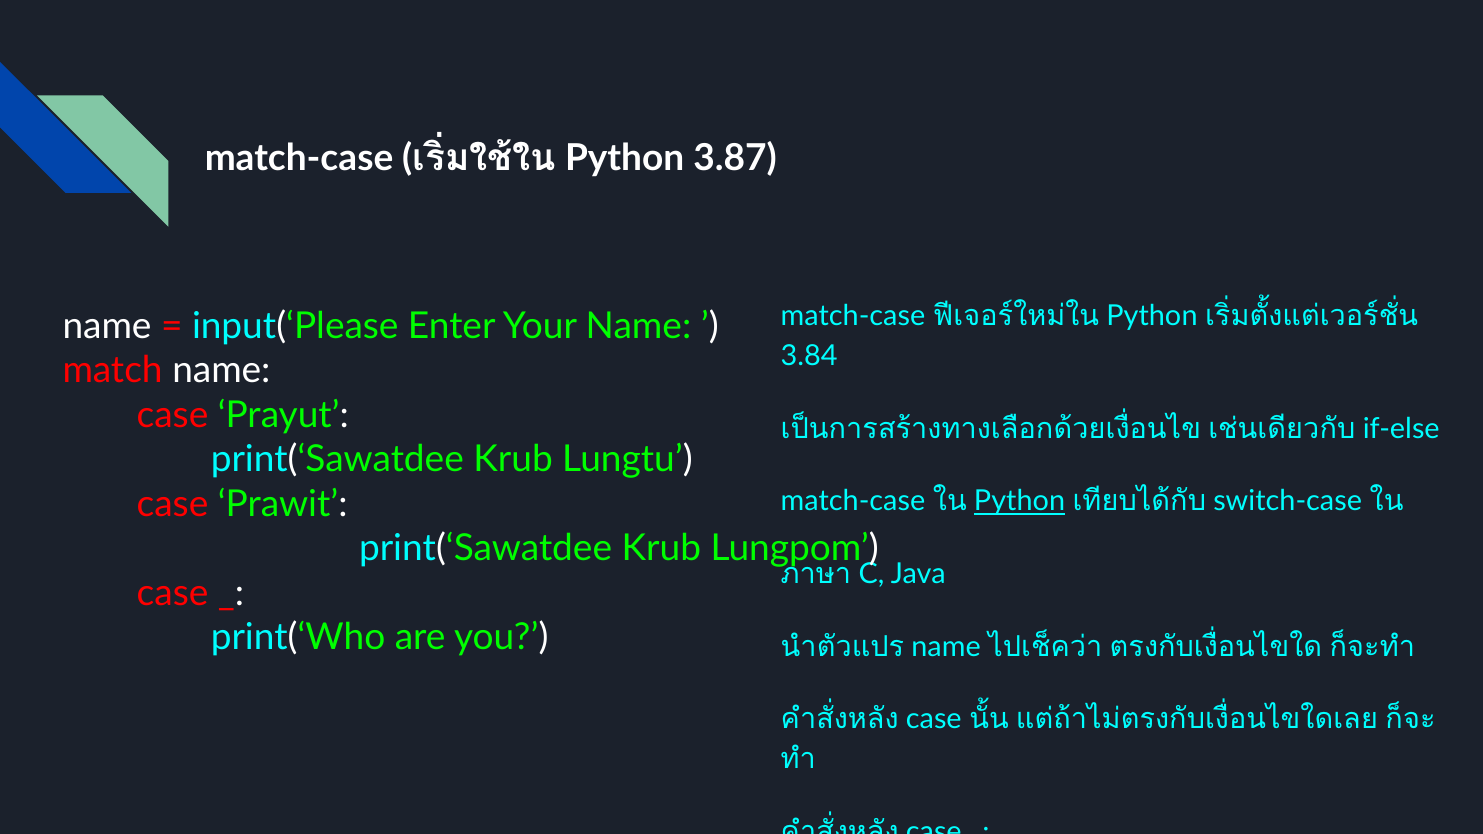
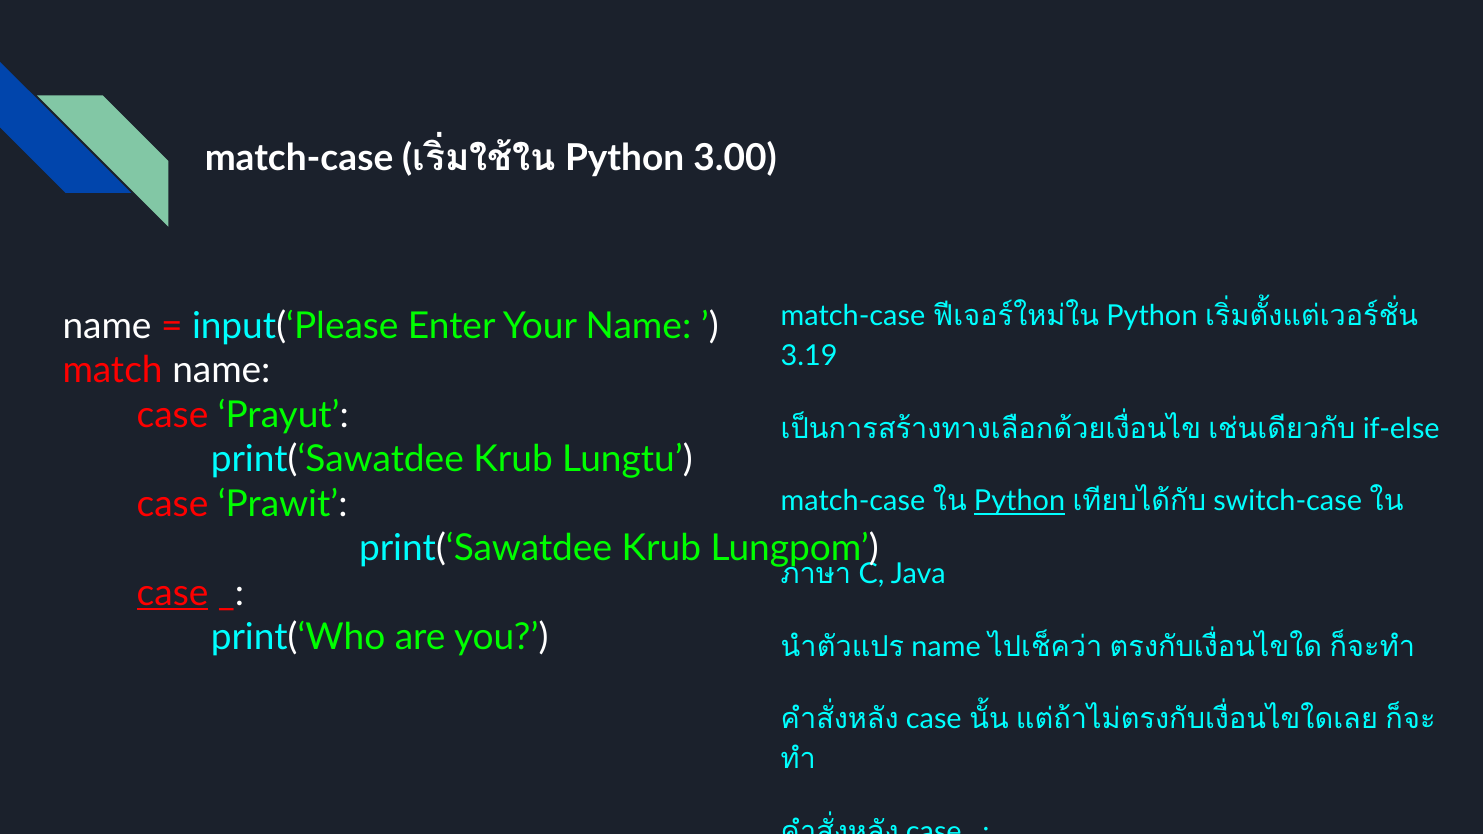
3.87: 3.87 -> 3.00 (735, 158)
3.84: 3.84 -> 3.19 (809, 356)
case underline: none -> present (173, 593)
